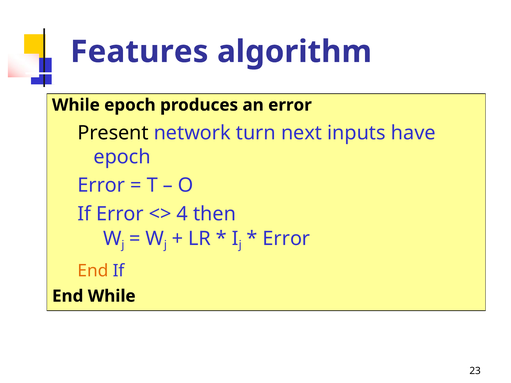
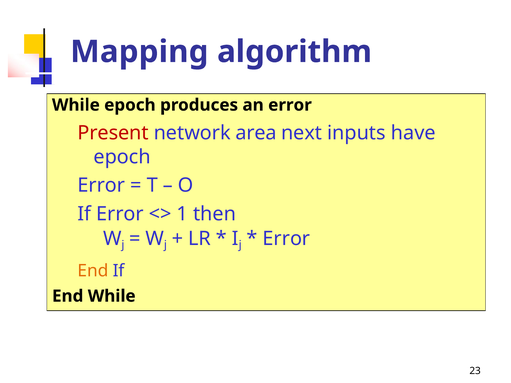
Features: Features -> Mapping (139, 52)
Present colour: black -> red (113, 133)
turn: turn -> area (256, 133)
4: 4 -> 1 (182, 214)
